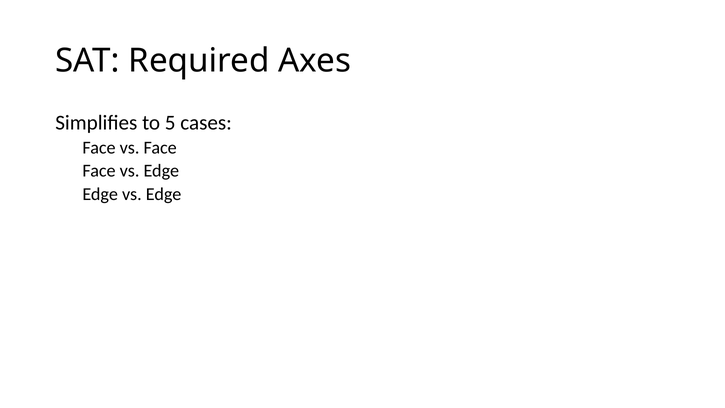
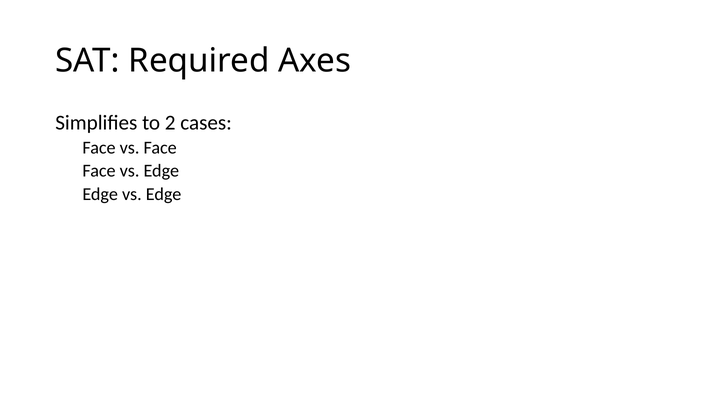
5: 5 -> 2 (170, 123)
